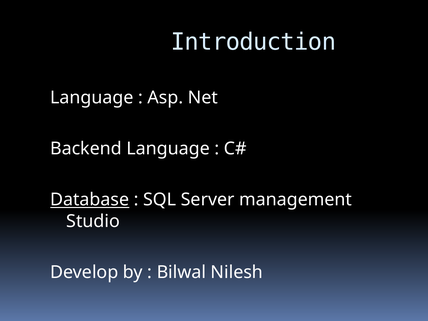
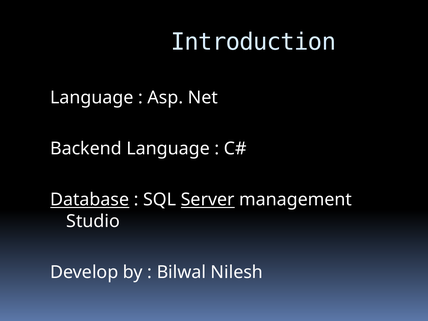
Server underline: none -> present (208, 200)
